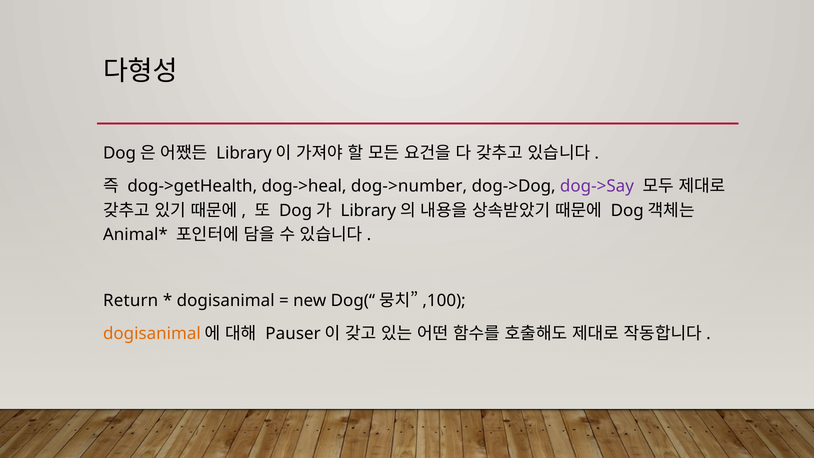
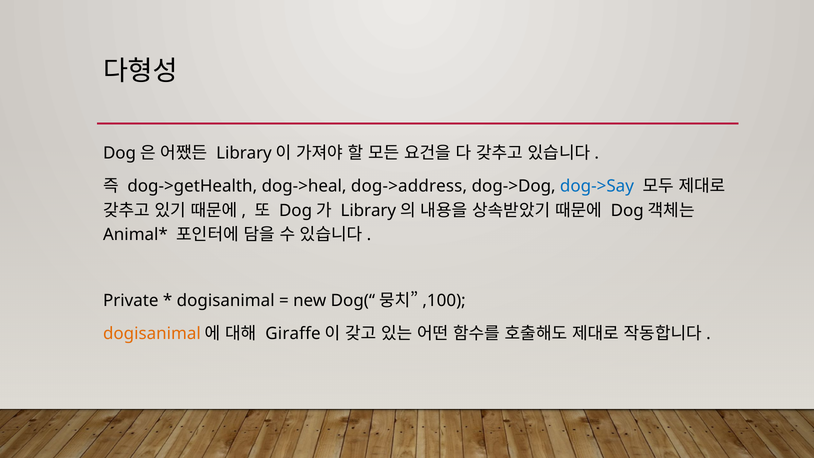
dog->number: dog->number -> dog->address (409, 186)
dog->Say colour: purple -> blue (597, 186)
Return: Return -> Private (131, 301)
Pauser: Pauser -> Giraffe (293, 334)
